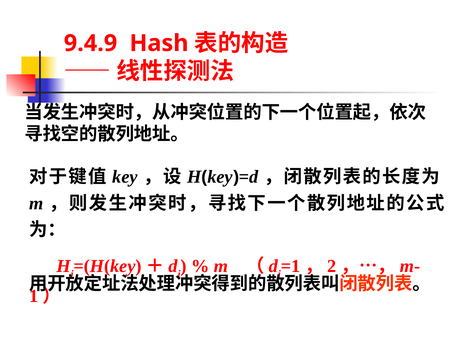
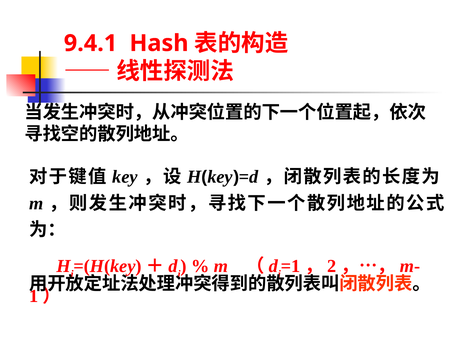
9.4.9: 9.4.9 -> 9.4.1 (91, 43)
